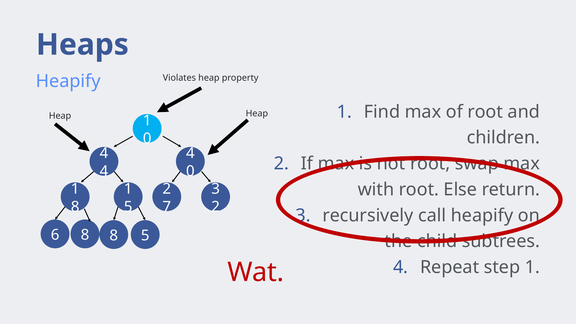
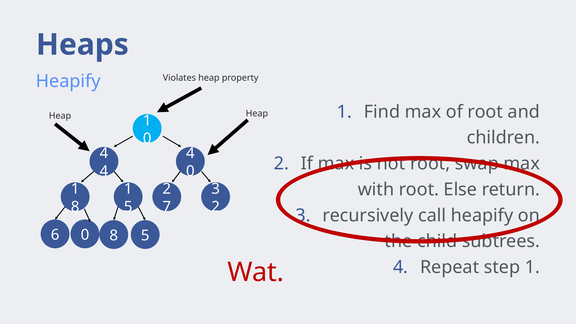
6 8: 8 -> 0 (85, 235)
